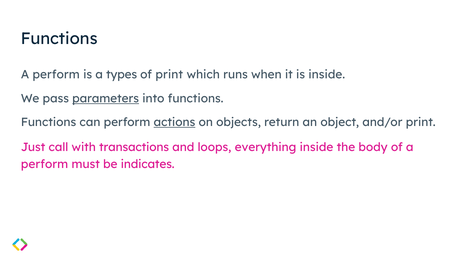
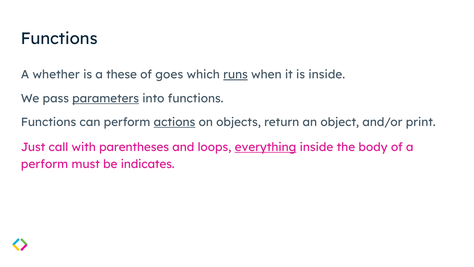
perform: perform -> whether (56, 75)
types: types -> these (122, 75)
of print: print -> goes (169, 75)
runs underline: none -> present (236, 75)
transactions: transactions -> parentheses (134, 147)
everything underline: none -> present (266, 147)
